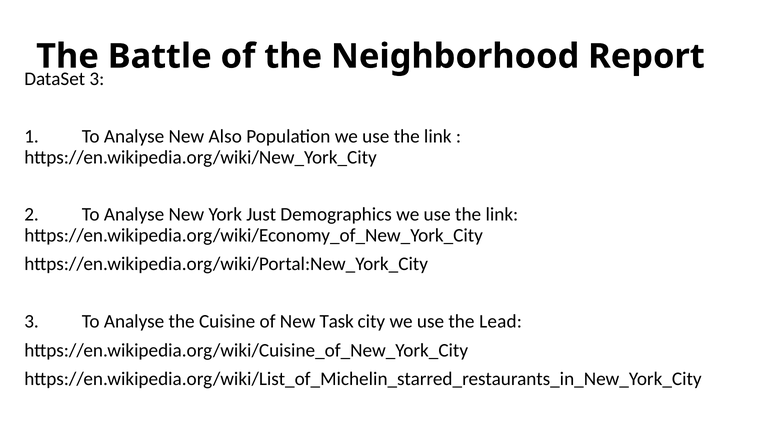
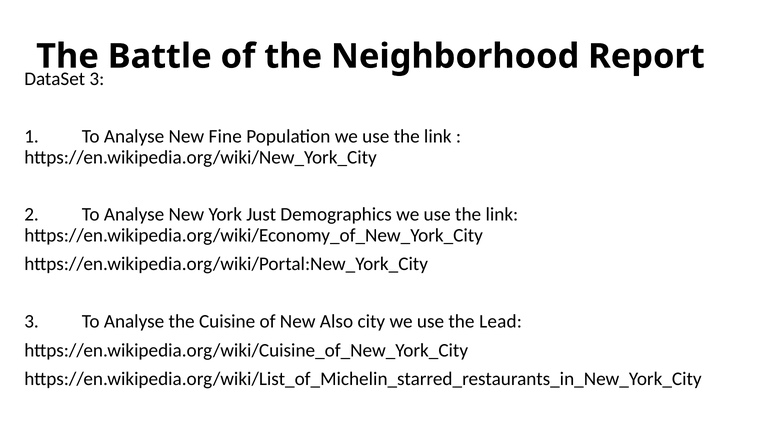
Also: Also -> Fine (225, 136)
Task: Task -> Also (337, 322)
